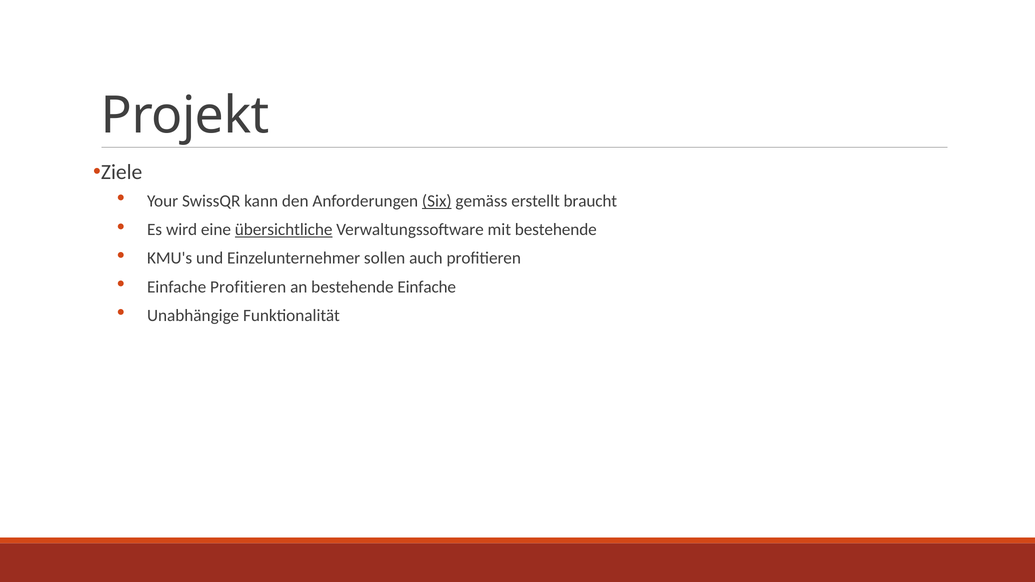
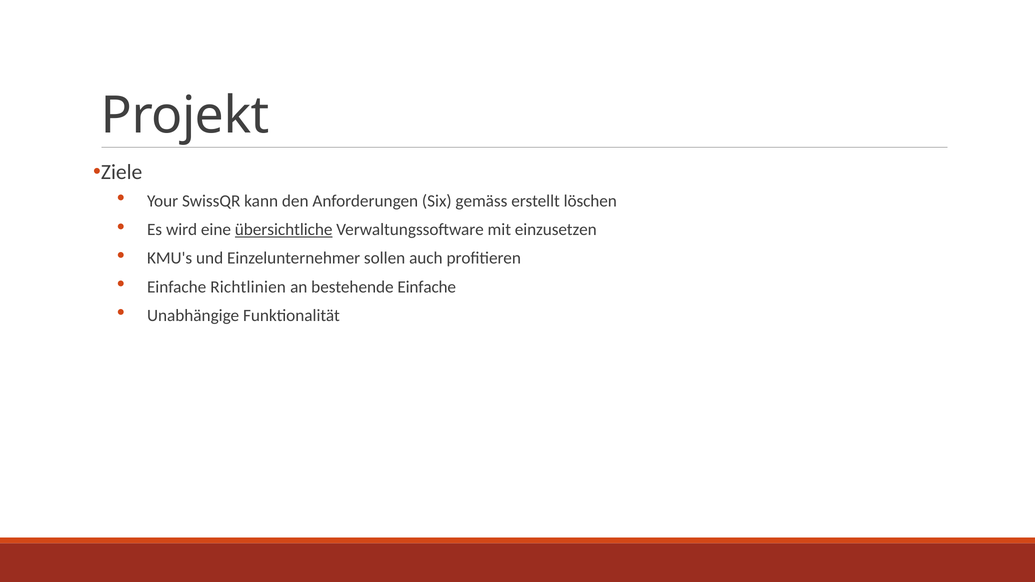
Six underline: present -> none (437, 201)
braucht: braucht -> löschen (590, 201)
mit bestehende: bestehende -> einzusetzen (556, 230)
Einfache Profitieren: Profitieren -> Richtlinien (248, 287)
